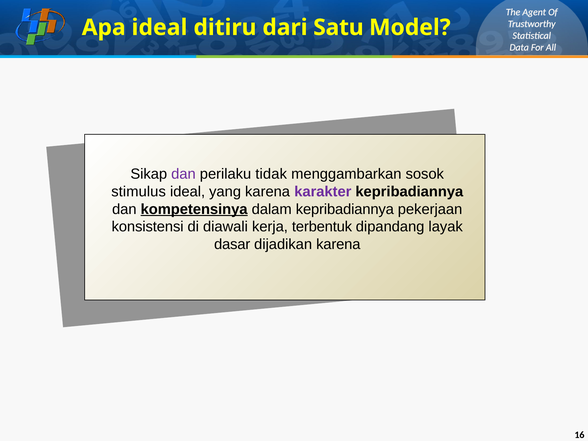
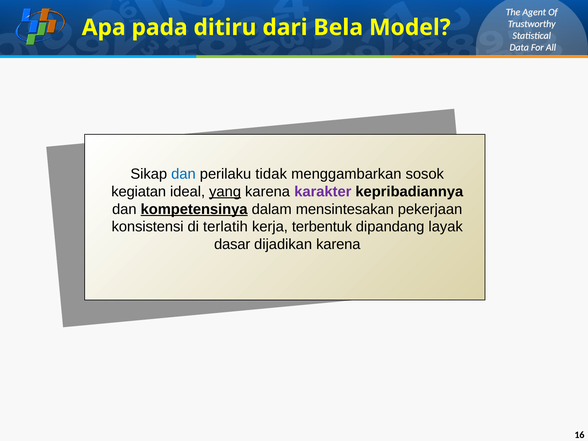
Apa ideal: ideal -> pada (160, 27)
Satu: Satu -> Bela (338, 27)
dan colour: purple -> blue (183, 174)
stimulus: stimulus -> kegiatan (139, 192)
yang underline: none -> present (225, 192)
dalam kepribadiannya: kepribadiannya -> mensintesakan (345, 209)
diawali: diawali -> terlatih (225, 227)
